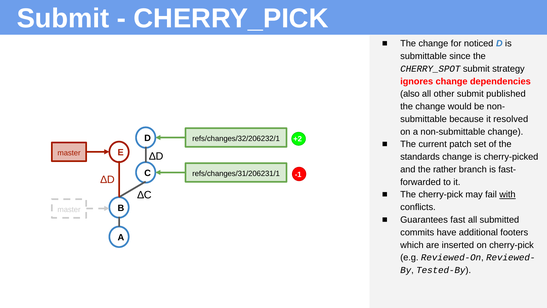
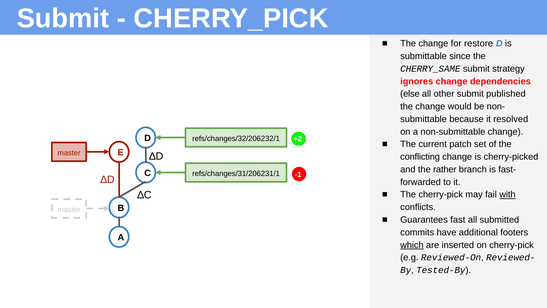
noticed: noticed -> restore (479, 44)
CHERRY_SPOT: CHERRY_SPOT -> CHERRY_SAME (430, 69)
also: also -> else (410, 94)
standards: standards -> conflicting (420, 157)
which underline: none -> present (412, 245)
